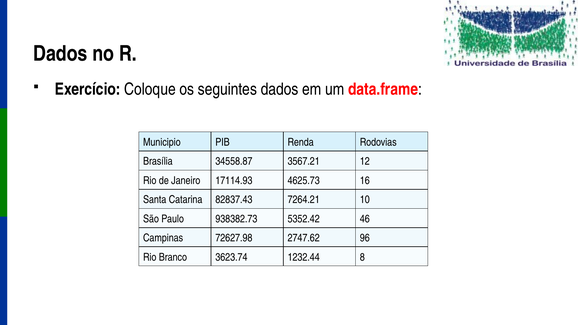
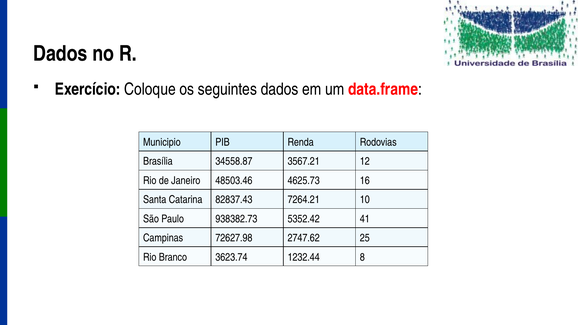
17114.93: 17114.93 -> 48503.46 (234, 181)
46: 46 -> 41 (365, 219)
96: 96 -> 25 (365, 238)
